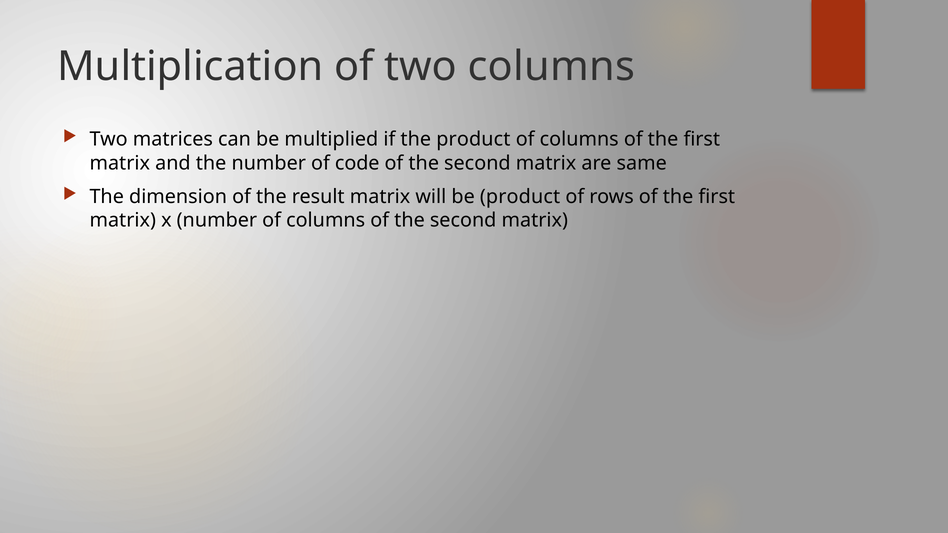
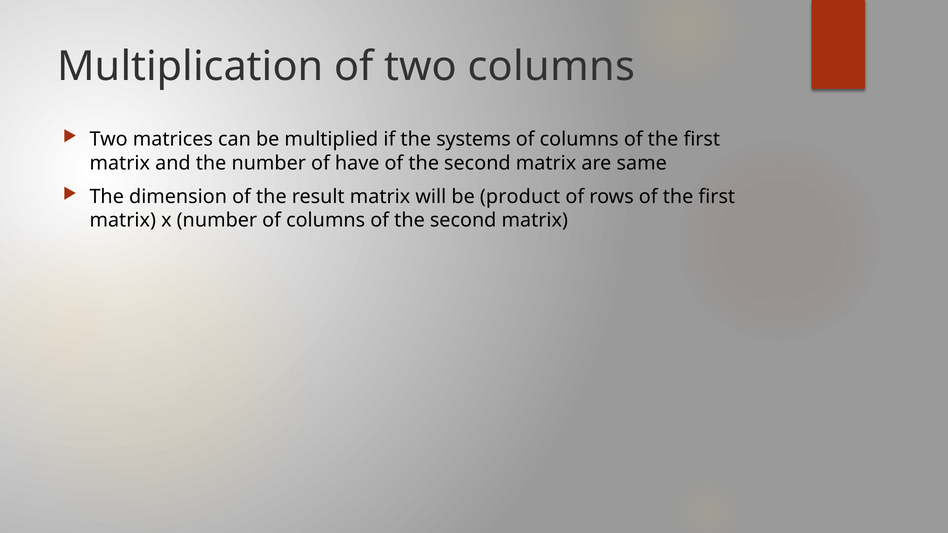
the product: product -> systems (474, 139)
code: code -> have (357, 163)
